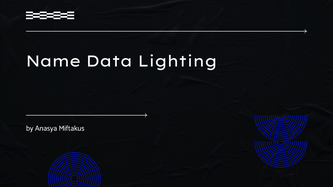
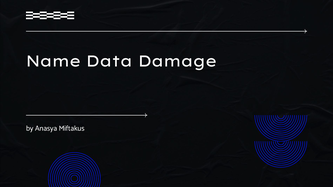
Lighting: Lighting -> Damage (177, 62)
